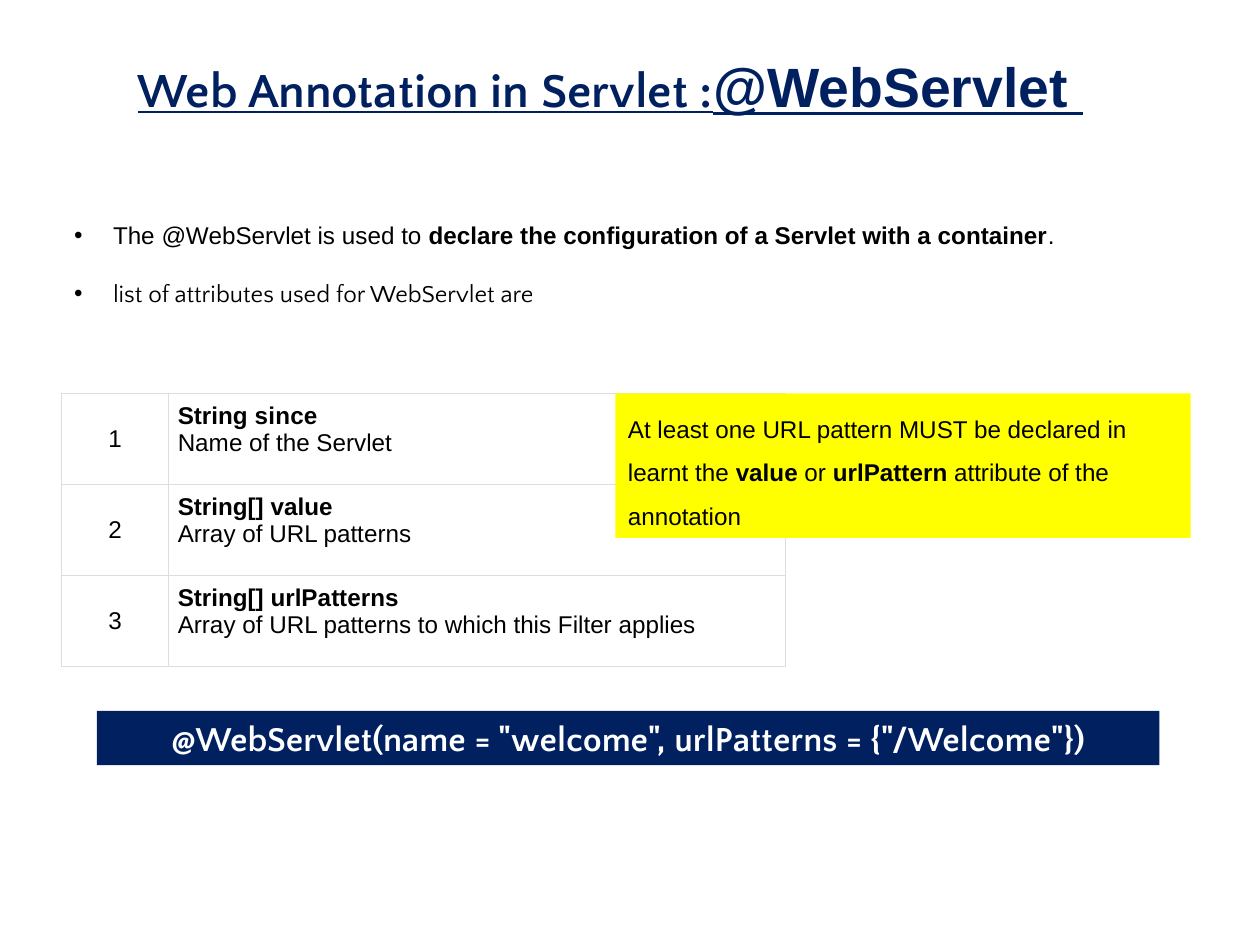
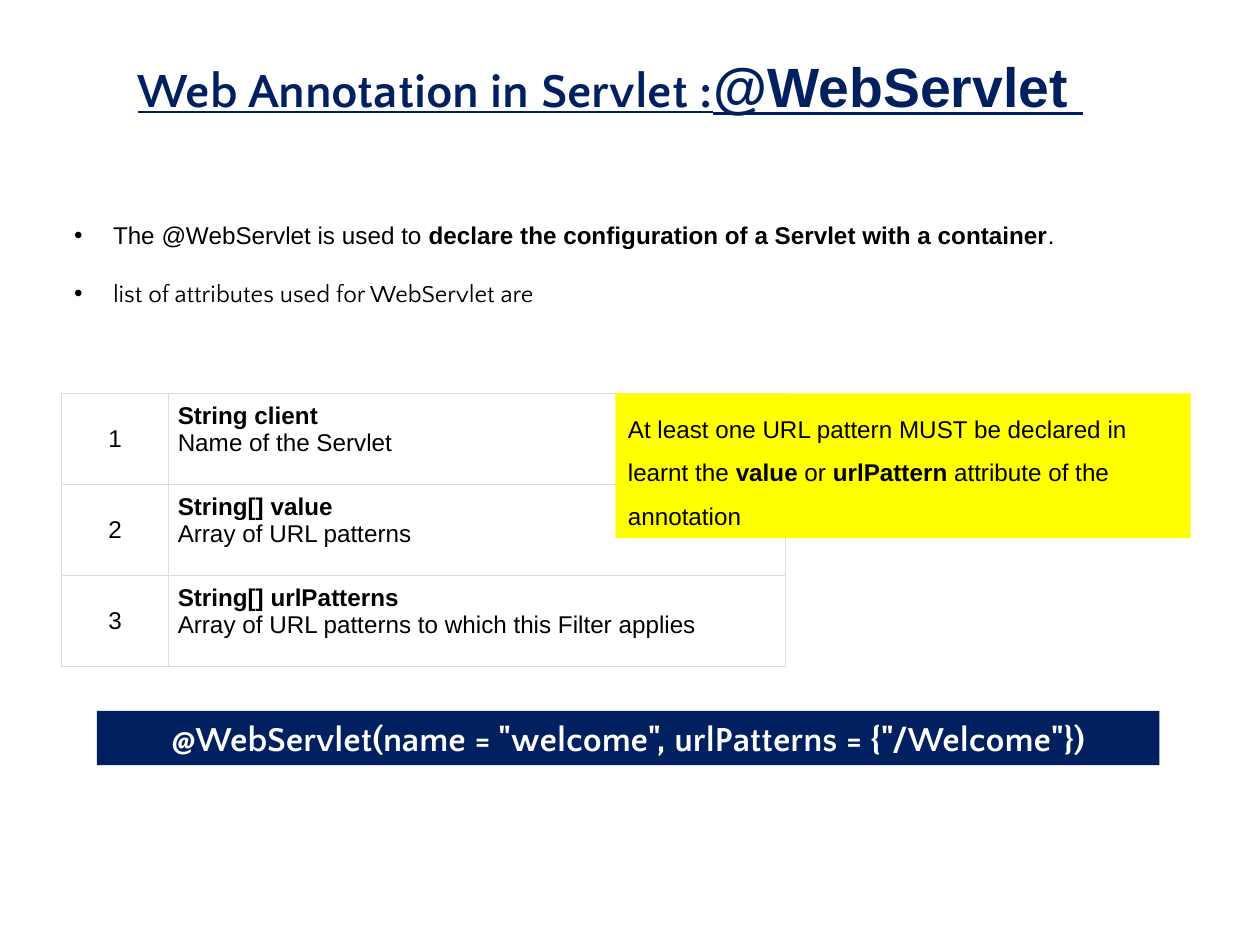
since: since -> client (286, 416)
